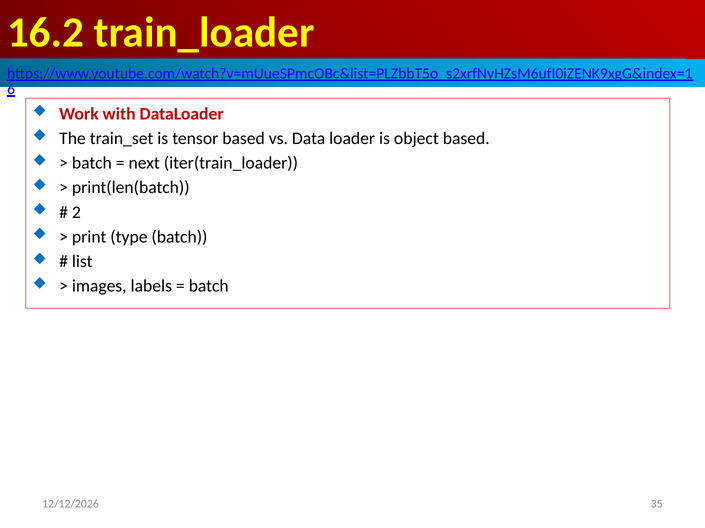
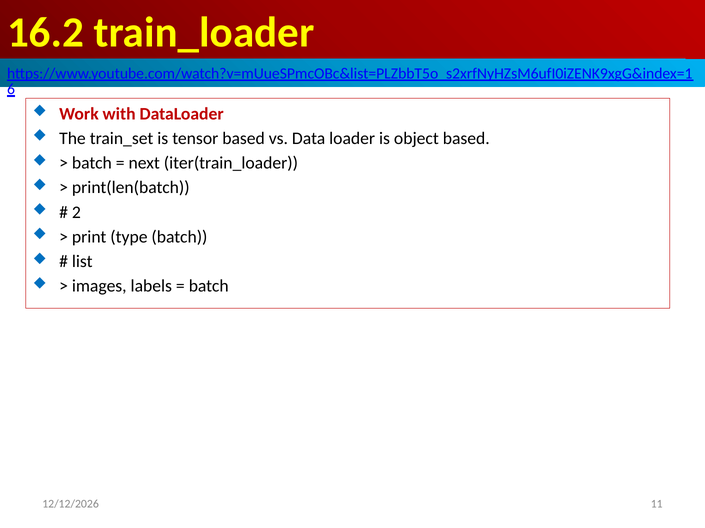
35: 35 -> 11 (657, 505)
